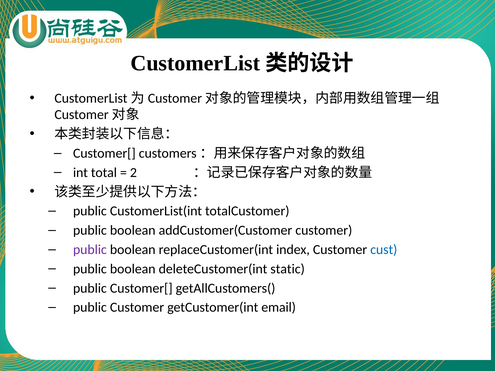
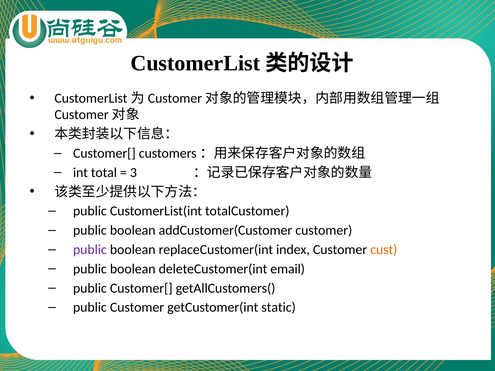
2: 2 -> 3 (133, 173)
cust colour: blue -> orange (384, 250)
static: static -> email (288, 269)
email: email -> static (279, 308)
